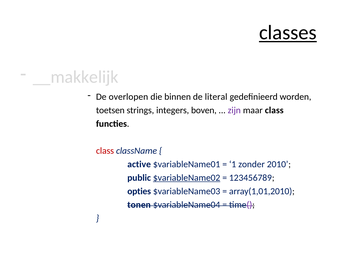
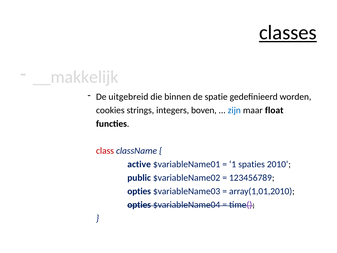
overlopen: overlopen -> uitgebreid (128, 97)
literal: literal -> spatie (216, 97)
toetsen: toetsen -> cookies (110, 110)
zijn colour: purple -> blue (234, 110)
maar class: class -> float (274, 110)
zonder: zonder -> spaties (252, 164)
$variableName02 underline: present -> none (187, 178)
tonen: tonen -> opties (139, 204)
